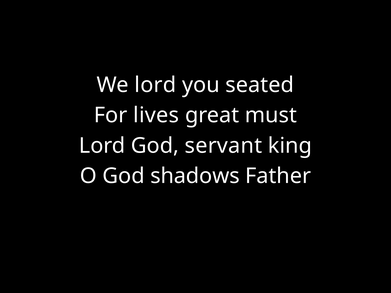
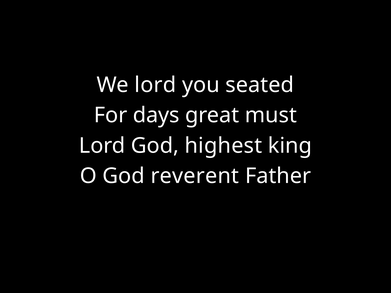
lives: lives -> days (156, 115)
servant: servant -> highest (223, 146)
shadows: shadows -> reverent (195, 176)
